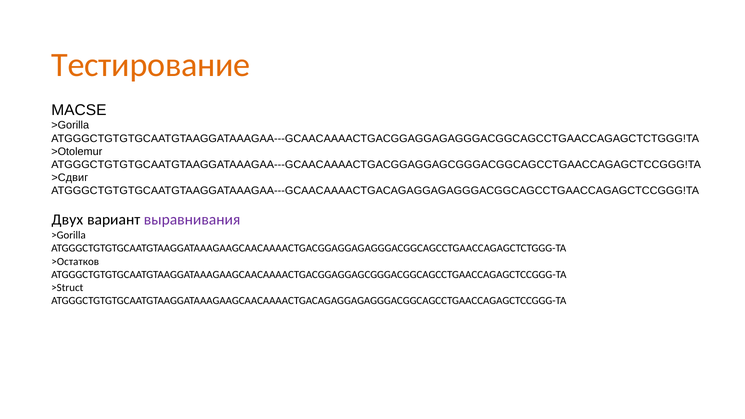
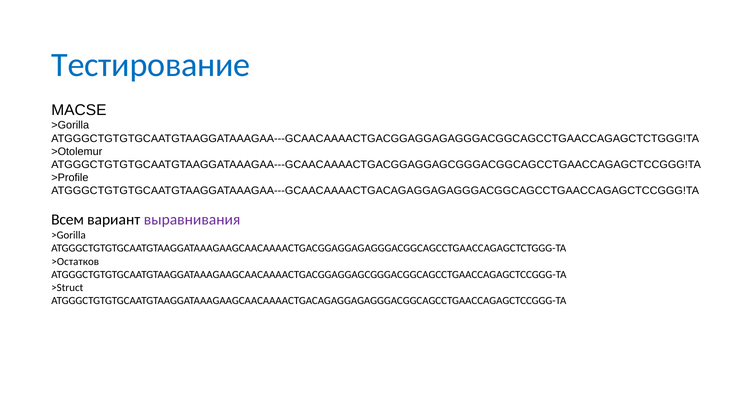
Тестирование colour: orange -> blue (151, 65)
>Сдвиг: >Сдвиг -> >Profile (70, 178)
Двух: Двух -> Всем (68, 220)
